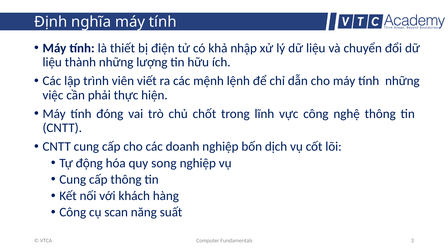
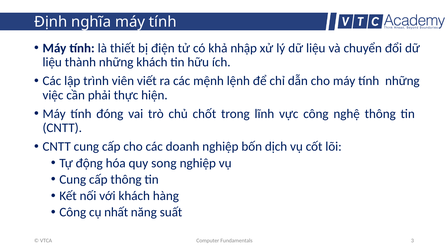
những lượng: lượng -> khách (152, 62)
scan: scan -> nhất (116, 212)
